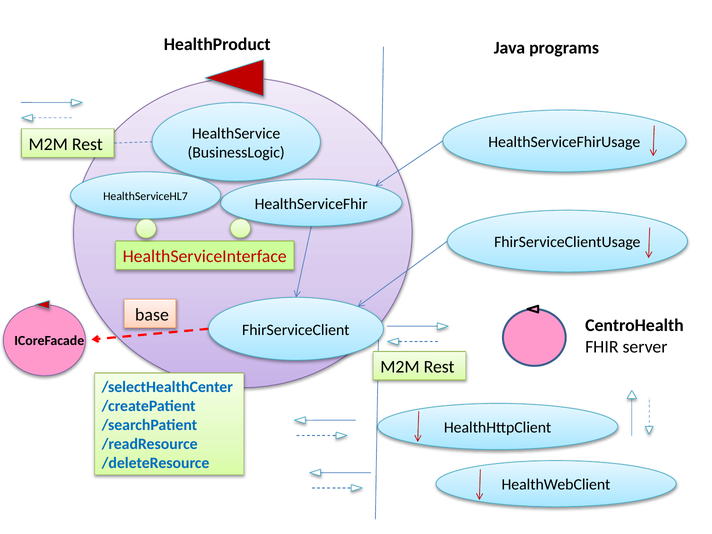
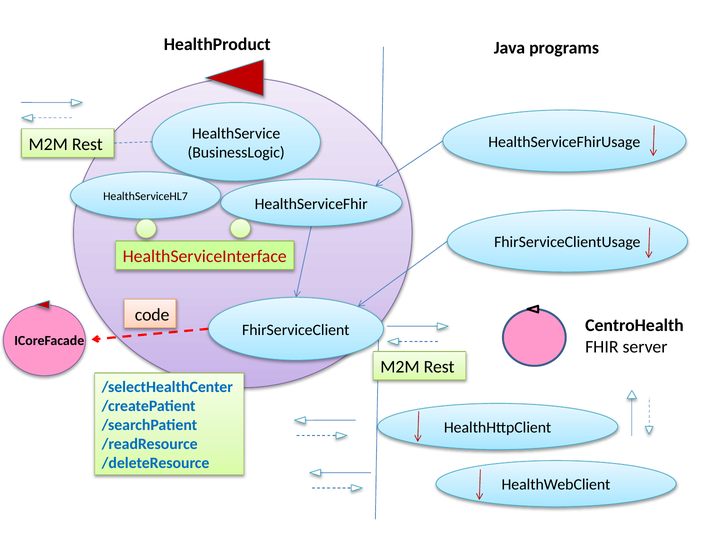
base: base -> code (152, 315)
